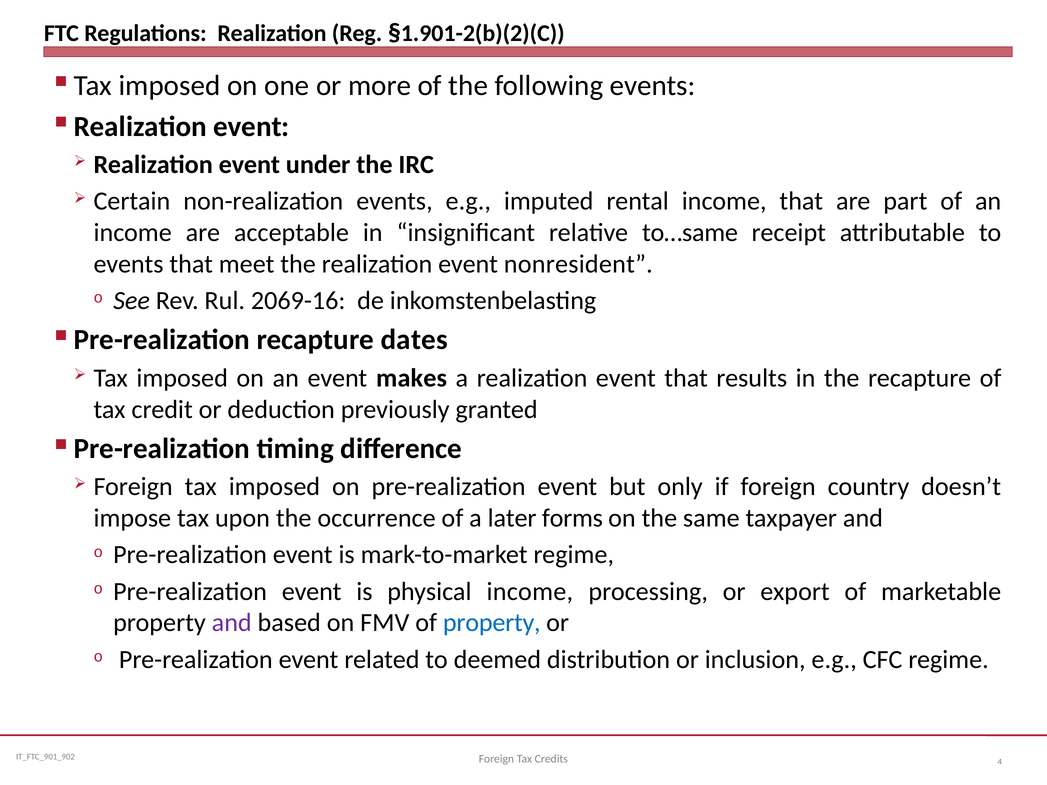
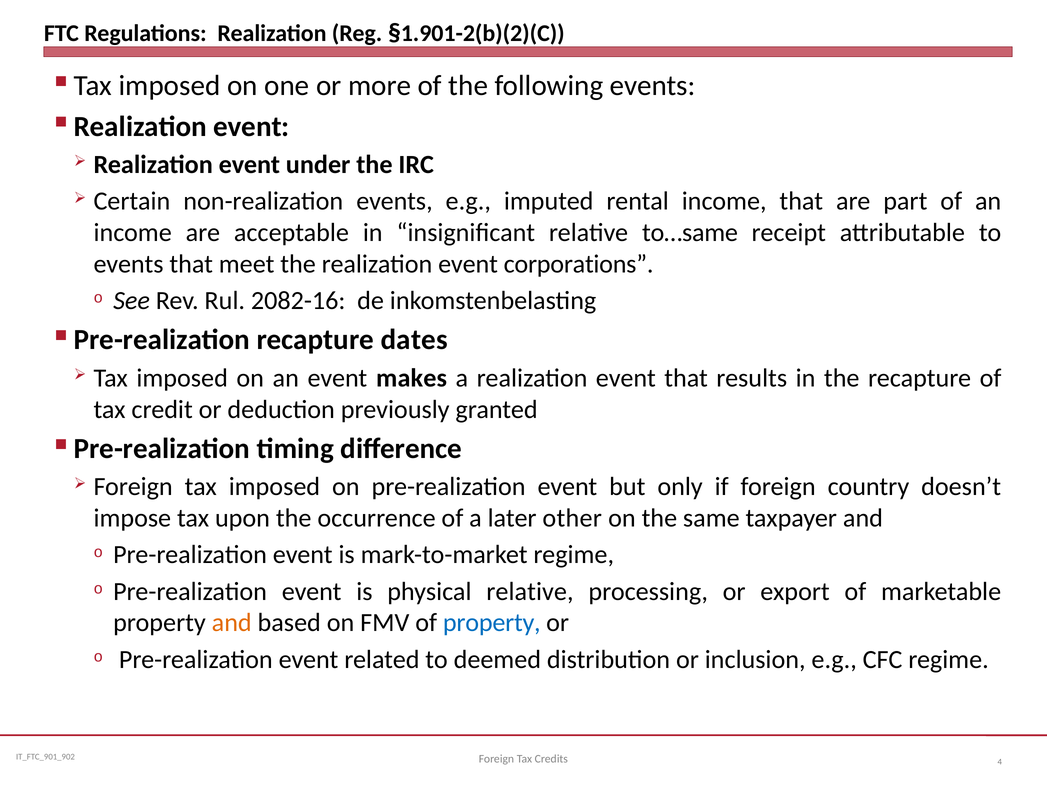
nonresident: nonresident -> corporations (579, 264)
2069-16: 2069-16 -> 2082-16 (298, 301)
forms: forms -> other (572, 518)
physical income: income -> relative (530, 592)
and colour: purple -> orange (232, 623)
